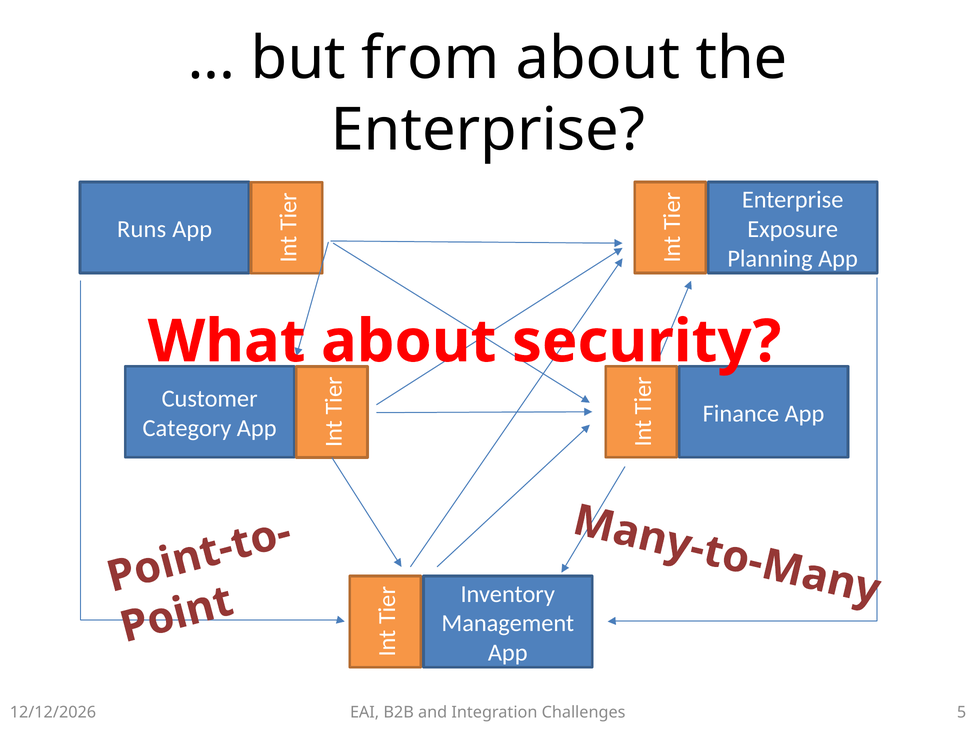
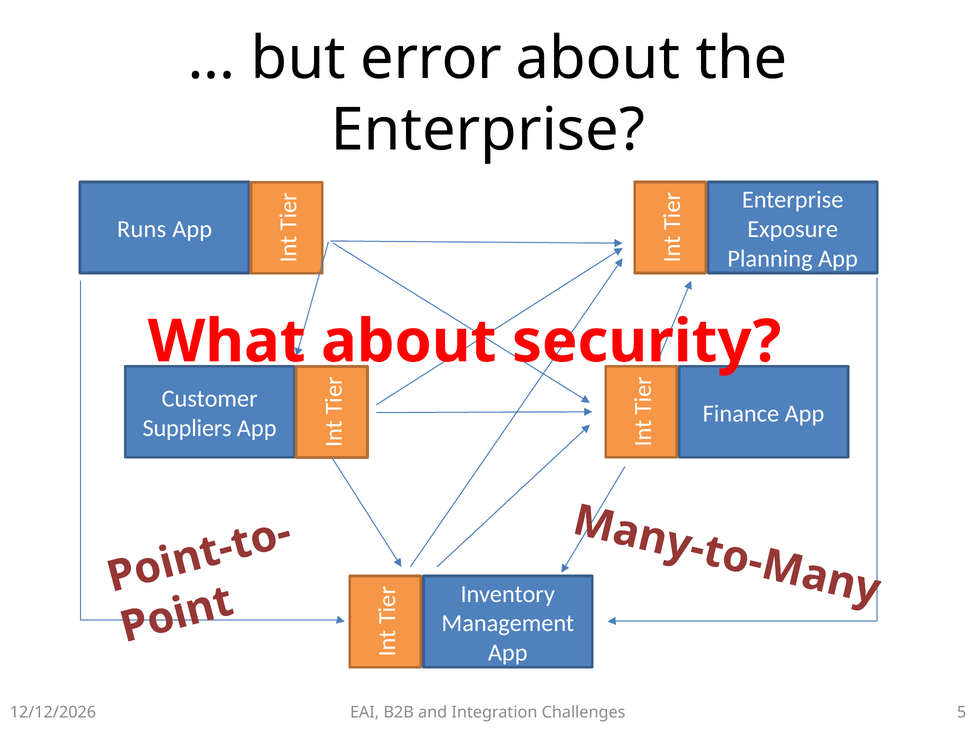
from: from -> error (431, 59)
Category: Category -> Suppliers (187, 428)
